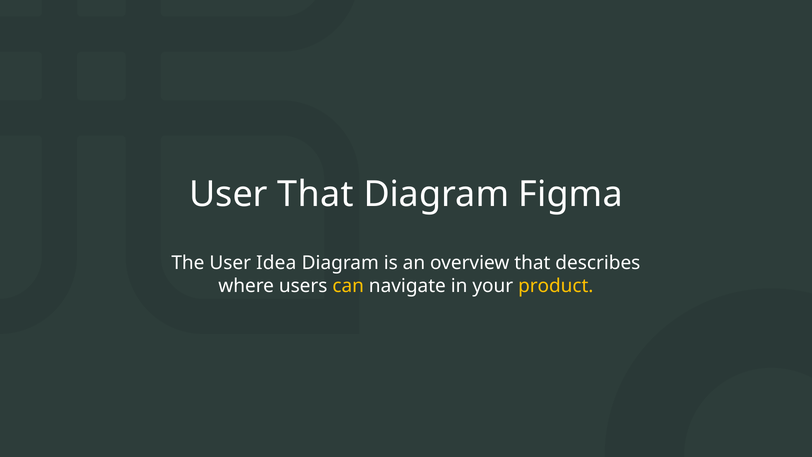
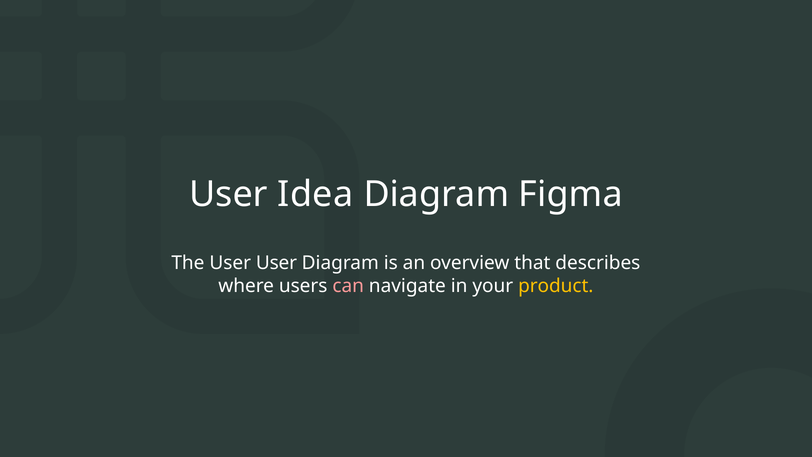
User That: That -> Idea (315, 194)
User Idea: Idea -> User (276, 263)
can colour: yellow -> pink (348, 286)
